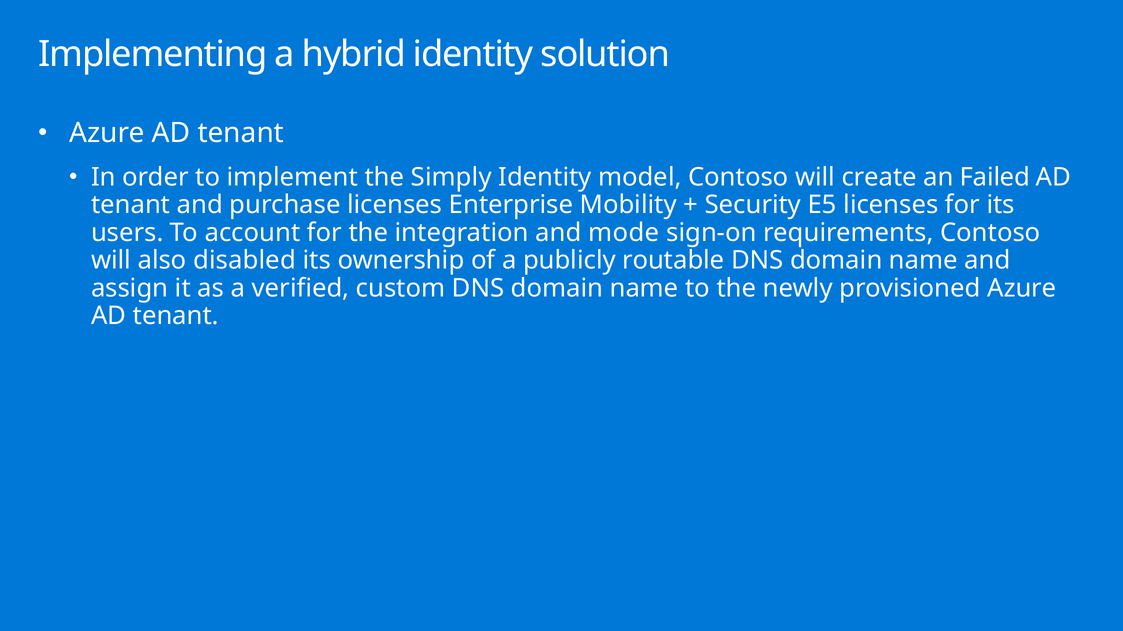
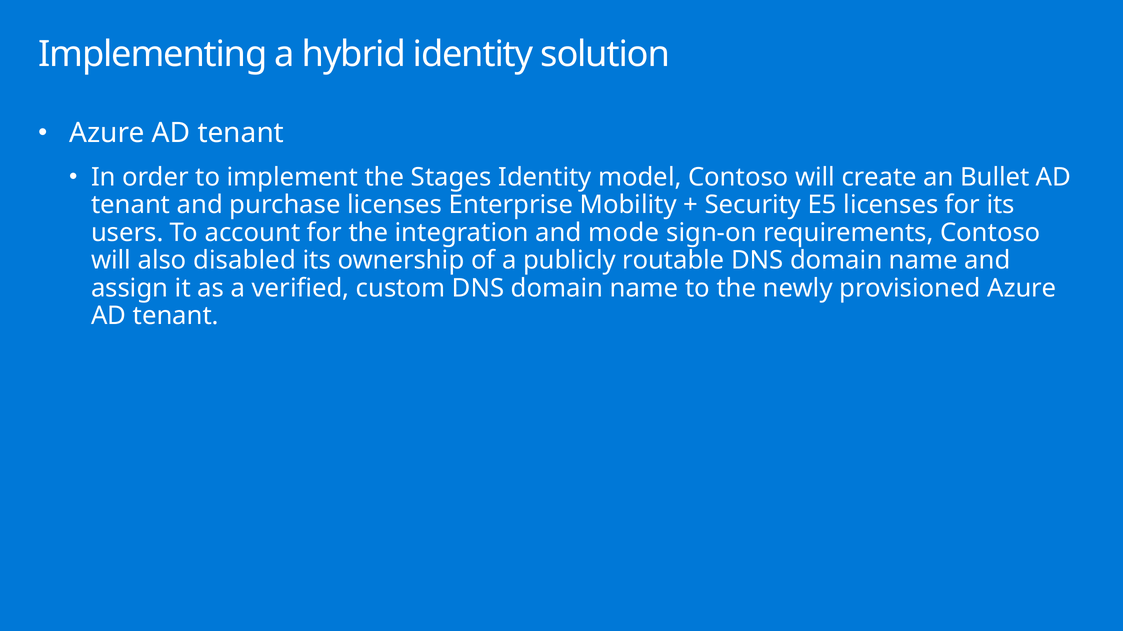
Simply: Simply -> Stages (451, 177)
Failed: Failed -> Bullet (995, 177)
